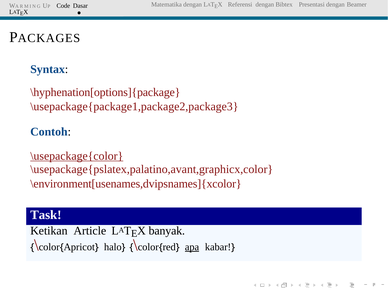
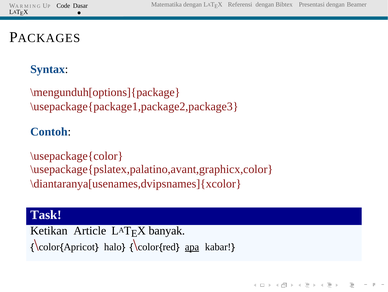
\hyphenation[options]{package: \hyphenation[options]{package -> \mengunduh[options]{package (105, 92)
\usepackage{color underline: present -> none (77, 156)
\environment[usenames,dvipsnames]{xcolor: \environment[usenames,dvipsnames]{xcolor -> \diantaranya[usenames,dvipsnames]{xcolor (136, 184)
